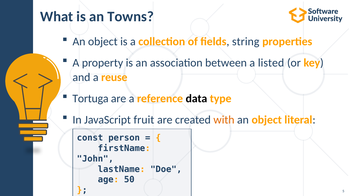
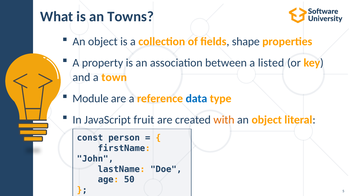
string: string -> shape (246, 42)
reuse: reuse -> town (114, 77)
Tortuga: Tortuga -> Module (90, 99)
data colour: black -> blue (196, 99)
